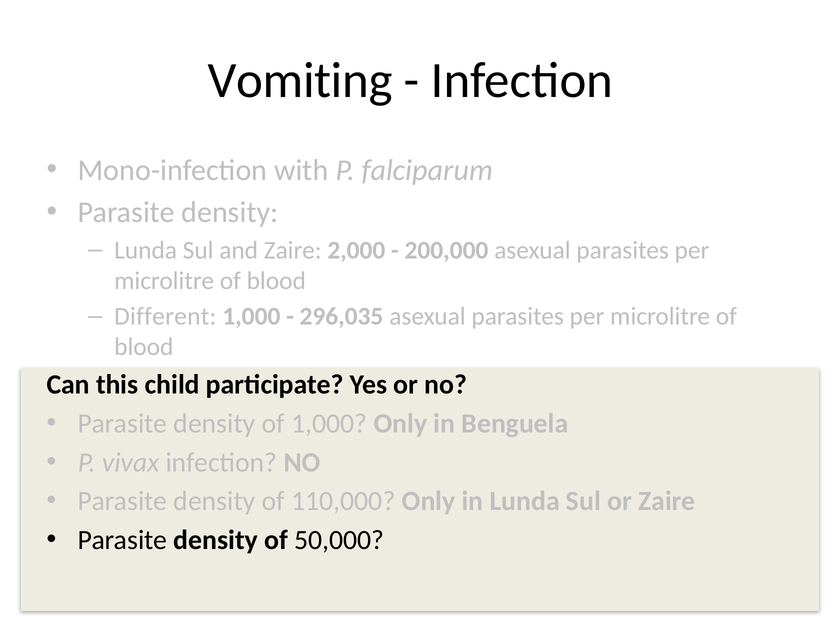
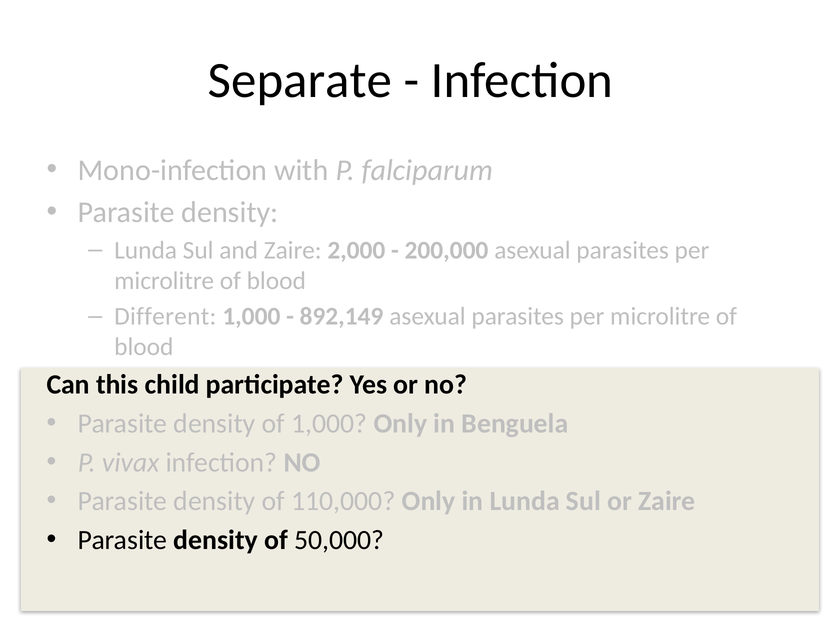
Vomiting: Vomiting -> Separate (300, 81)
296,035: 296,035 -> 892,149 (341, 316)
